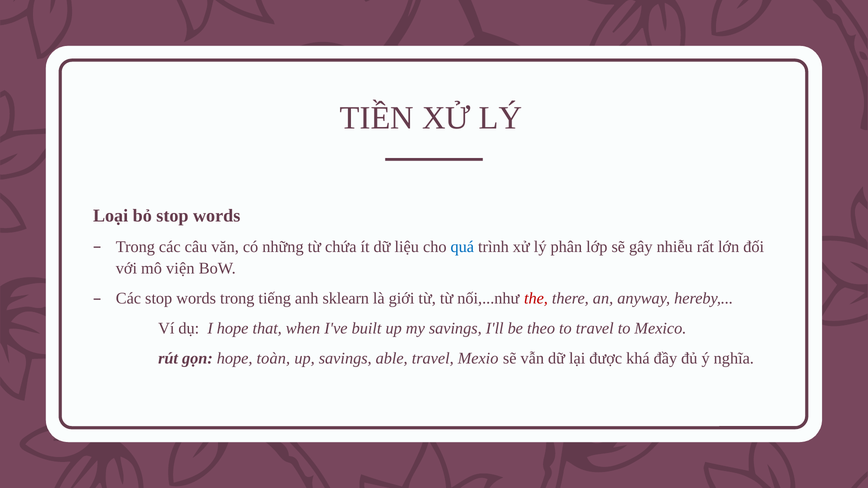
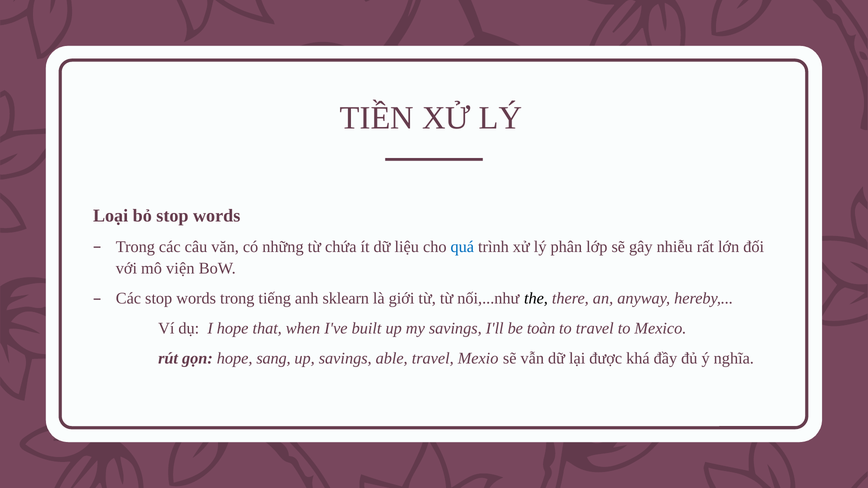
the colour: red -> black (536, 299)
theo: theo -> toàn (541, 329)
toàn: toàn -> sang (274, 359)
